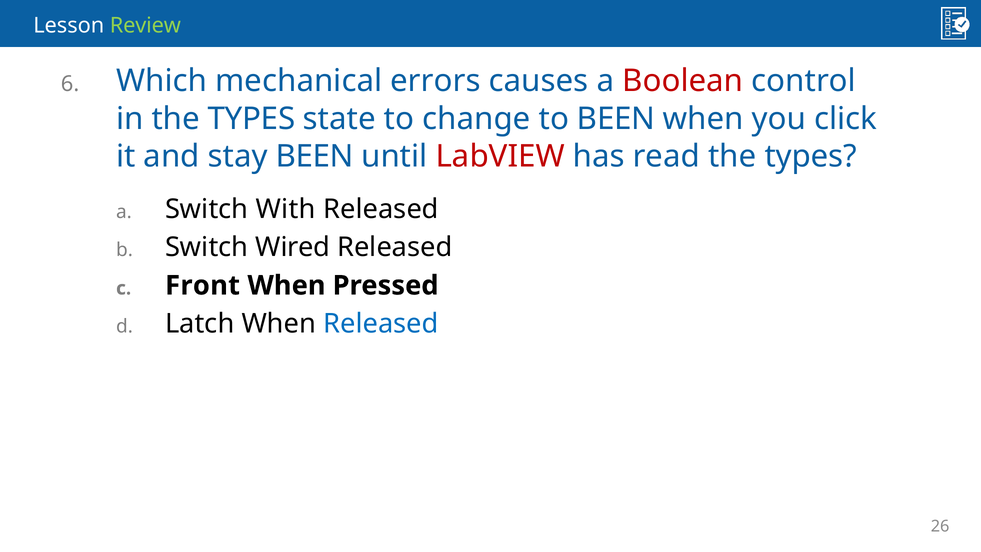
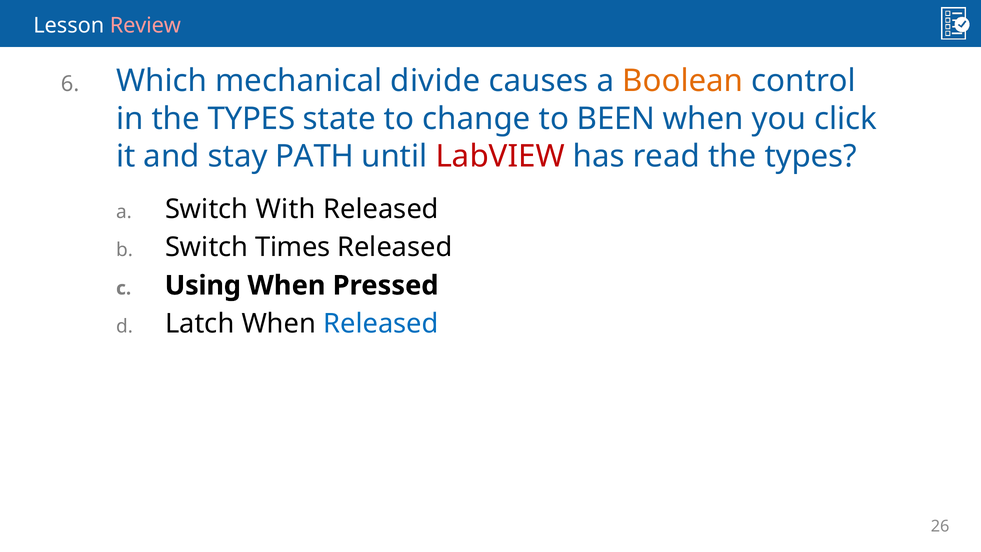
Review colour: light green -> pink (145, 26)
errors: errors -> divide (435, 81)
Boolean colour: red -> orange (683, 81)
stay BEEN: BEEN -> PATH (315, 156)
Wired: Wired -> Times (293, 247)
Front: Front -> Using (203, 285)
